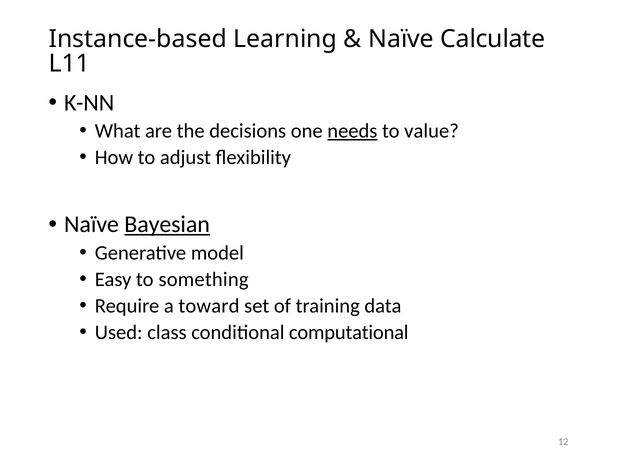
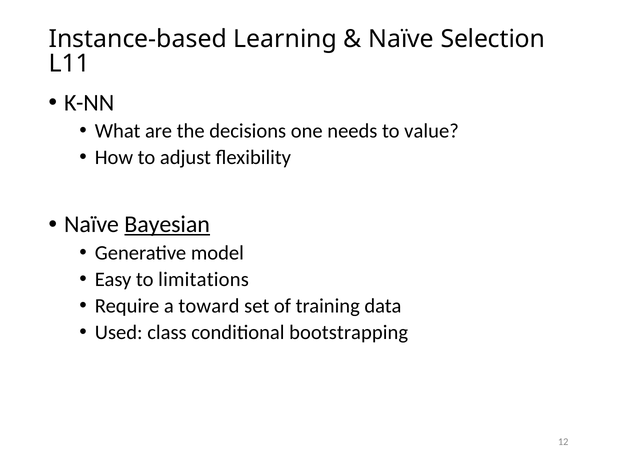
Calculate: Calculate -> Selection (493, 39)
needs underline: present -> none (352, 131)
something: something -> limitations (204, 279)
computational: computational -> bootstrapping (349, 332)
